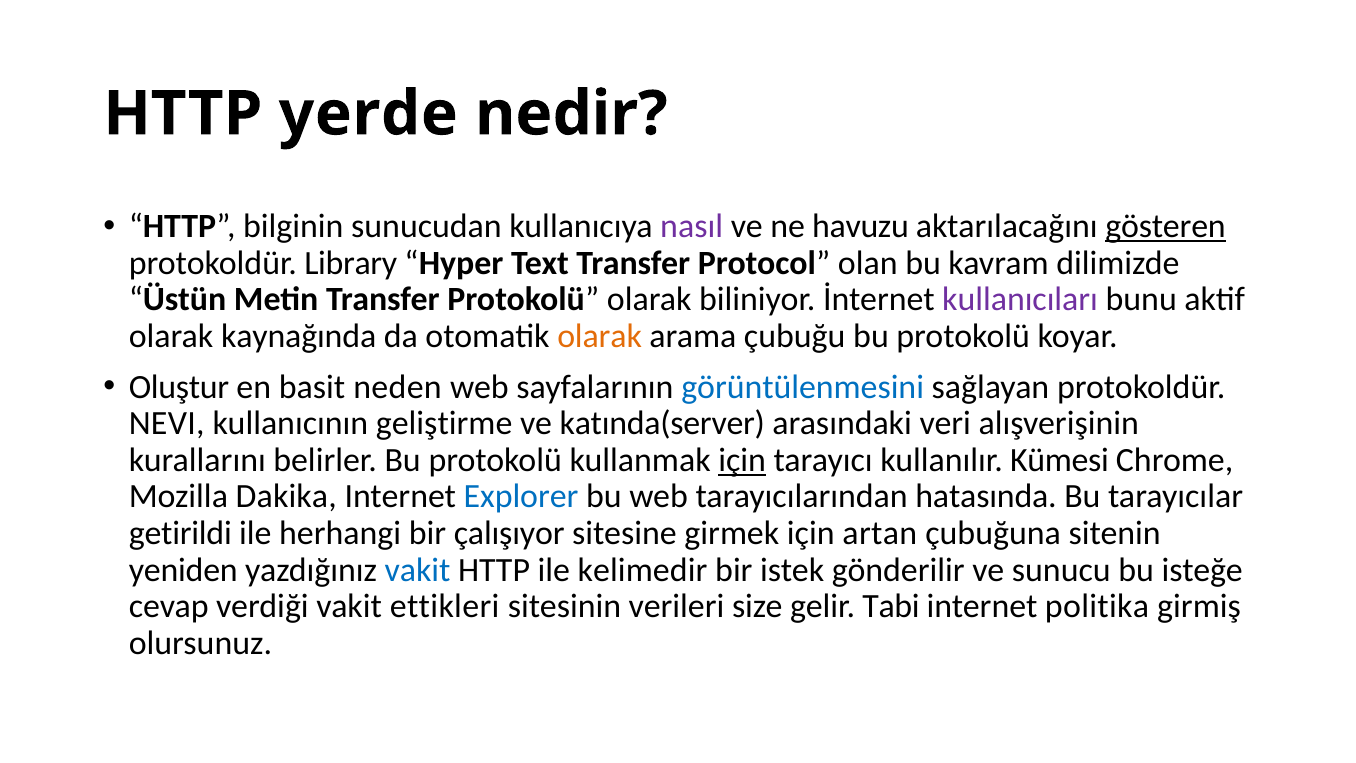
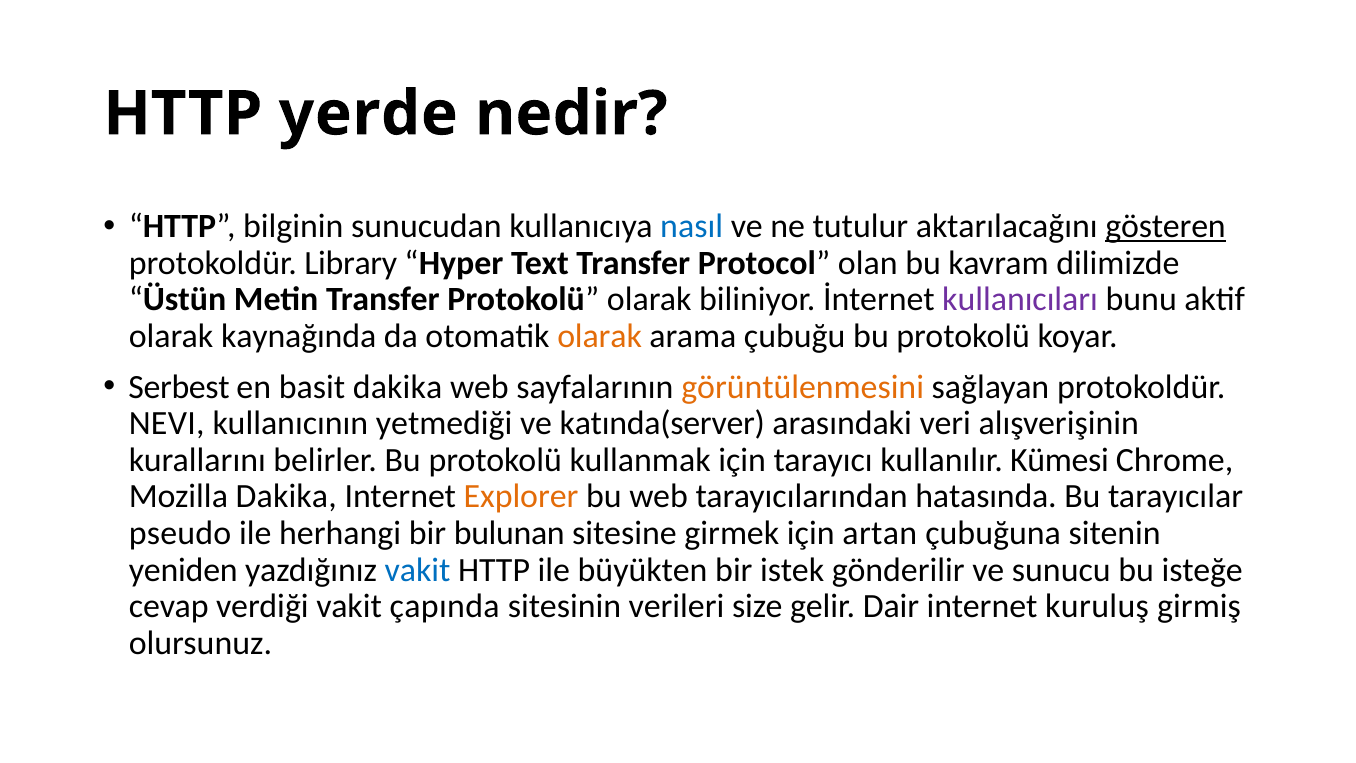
nasıl colour: purple -> blue (692, 226)
havuzu: havuzu -> tutulur (860, 226)
Oluştur: Oluştur -> Serbest (179, 387)
basit neden: neden -> dakika (398, 387)
görüntülenmesini colour: blue -> orange (803, 387)
geliştirme: geliştirme -> yetmediği (444, 423)
için underline: present -> none (742, 460)
Explorer colour: blue -> orange (521, 497)
getirildi: getirildi -> pseudo (180, 533)
çalışıyor: çalışıyor -> bulunan (509, 533)
kelimedir: kelimedir -> büyükten (643, 570)
ettikleri: ettikleri -> çapında (445, 606)
Tabi: Tabi -> Dair (891, 606)
politika: politika -> kuruluş (1097, 606)
